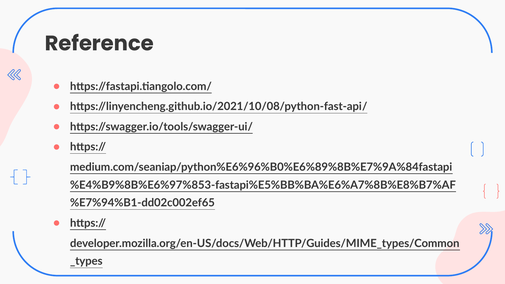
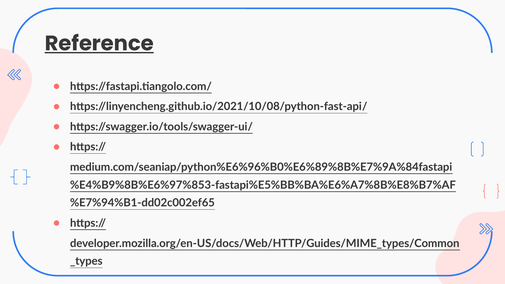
Reference underline: none -> present (99, 44)
